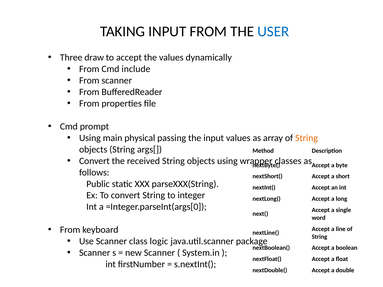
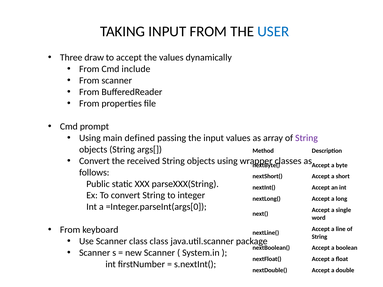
physical: physical -> defined (140, 138)
String colour: orange -> purple (307, 138)
class logic: logic -> class (159, 241)
